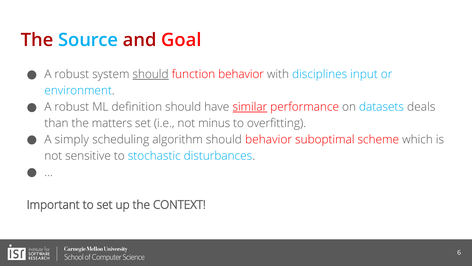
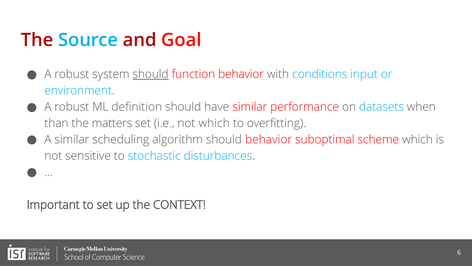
disciplines: disciplines -> conditions (320, 74)
similar underline: present -> none (250, 107)
deals: deals -> when (421, 107)
not minus: minus -> which (214, 123)
A simply: simply -> similar (72, 139)
